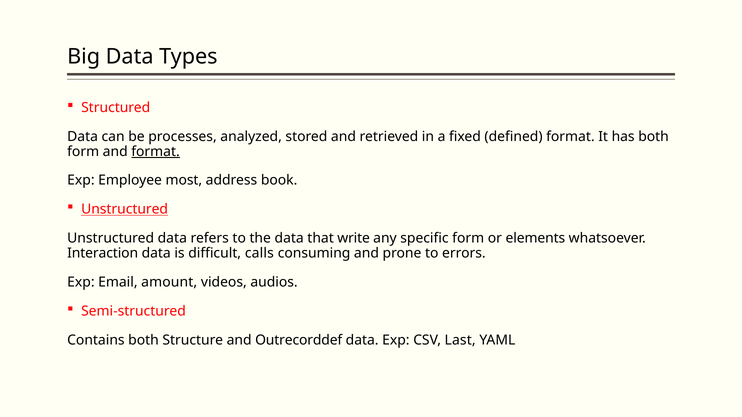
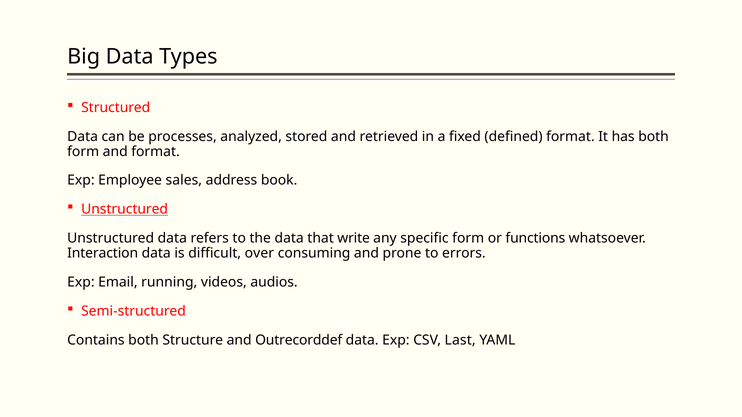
format underline: present -> none (156, 152)
most: most -> sales (184, 181)
elements: elements -> functions (535, 238)
calls: calls -> over (259, 253)
amount: amount -> running (169, 282)
